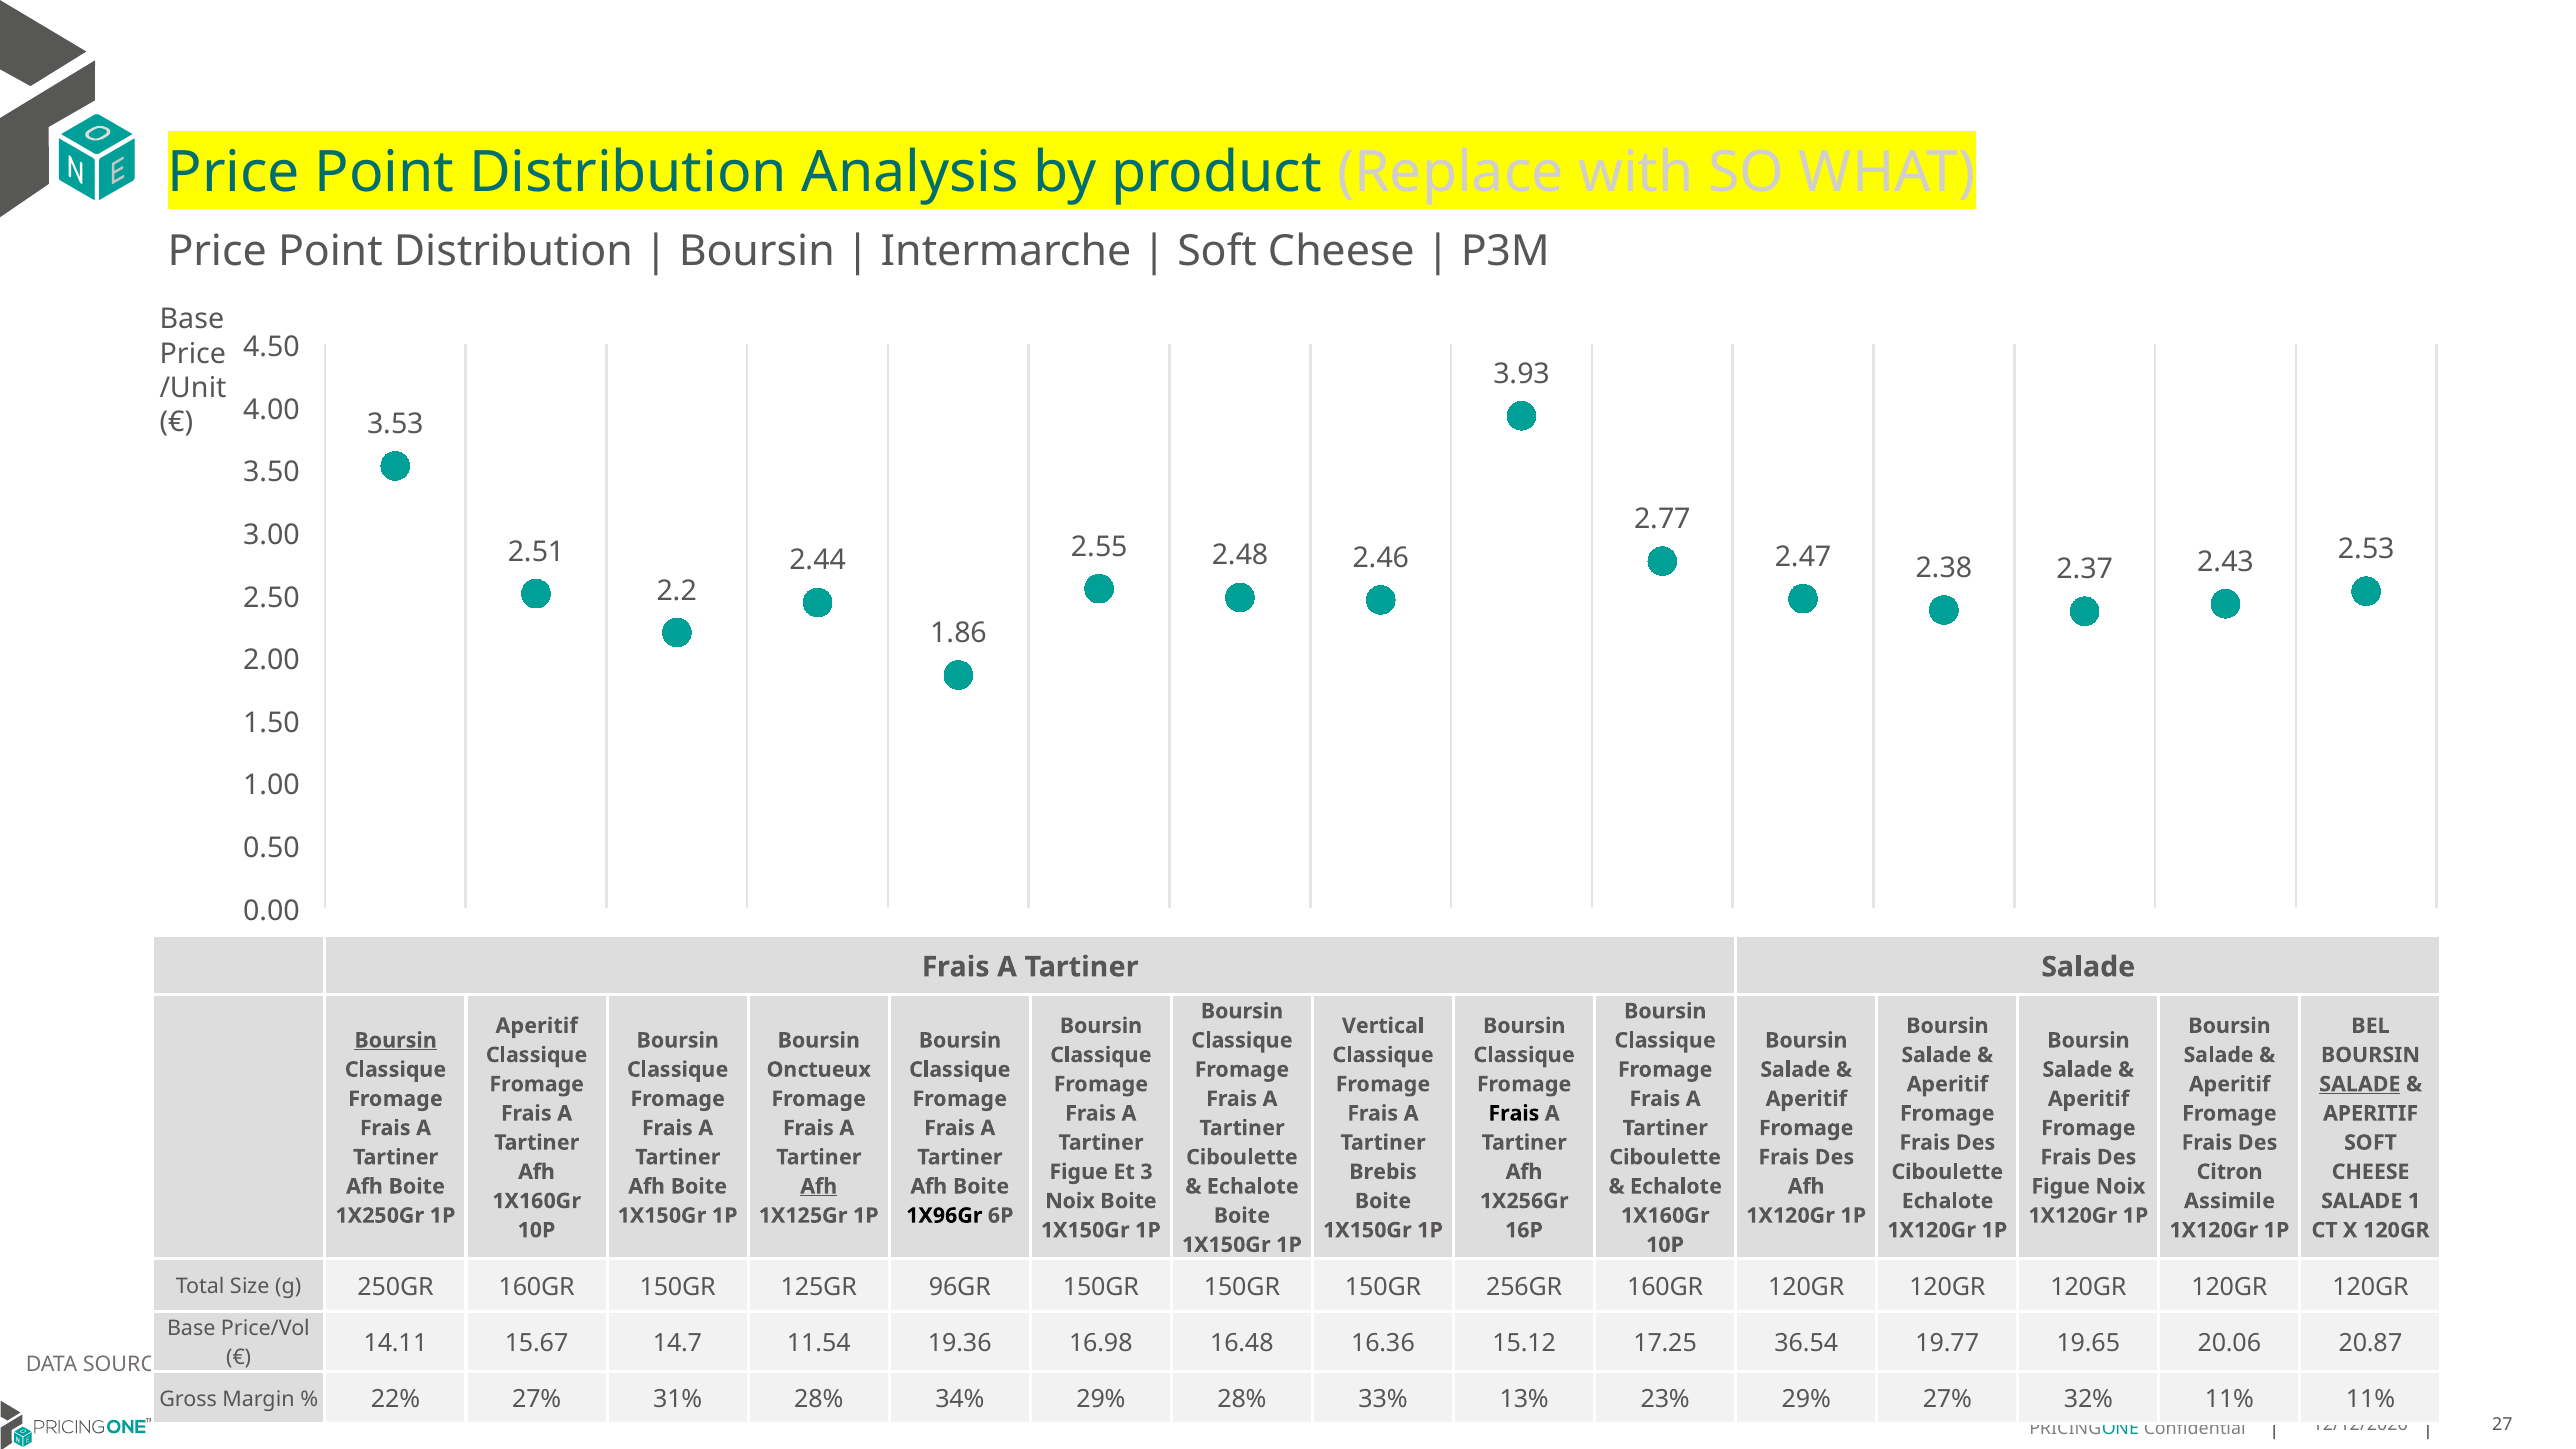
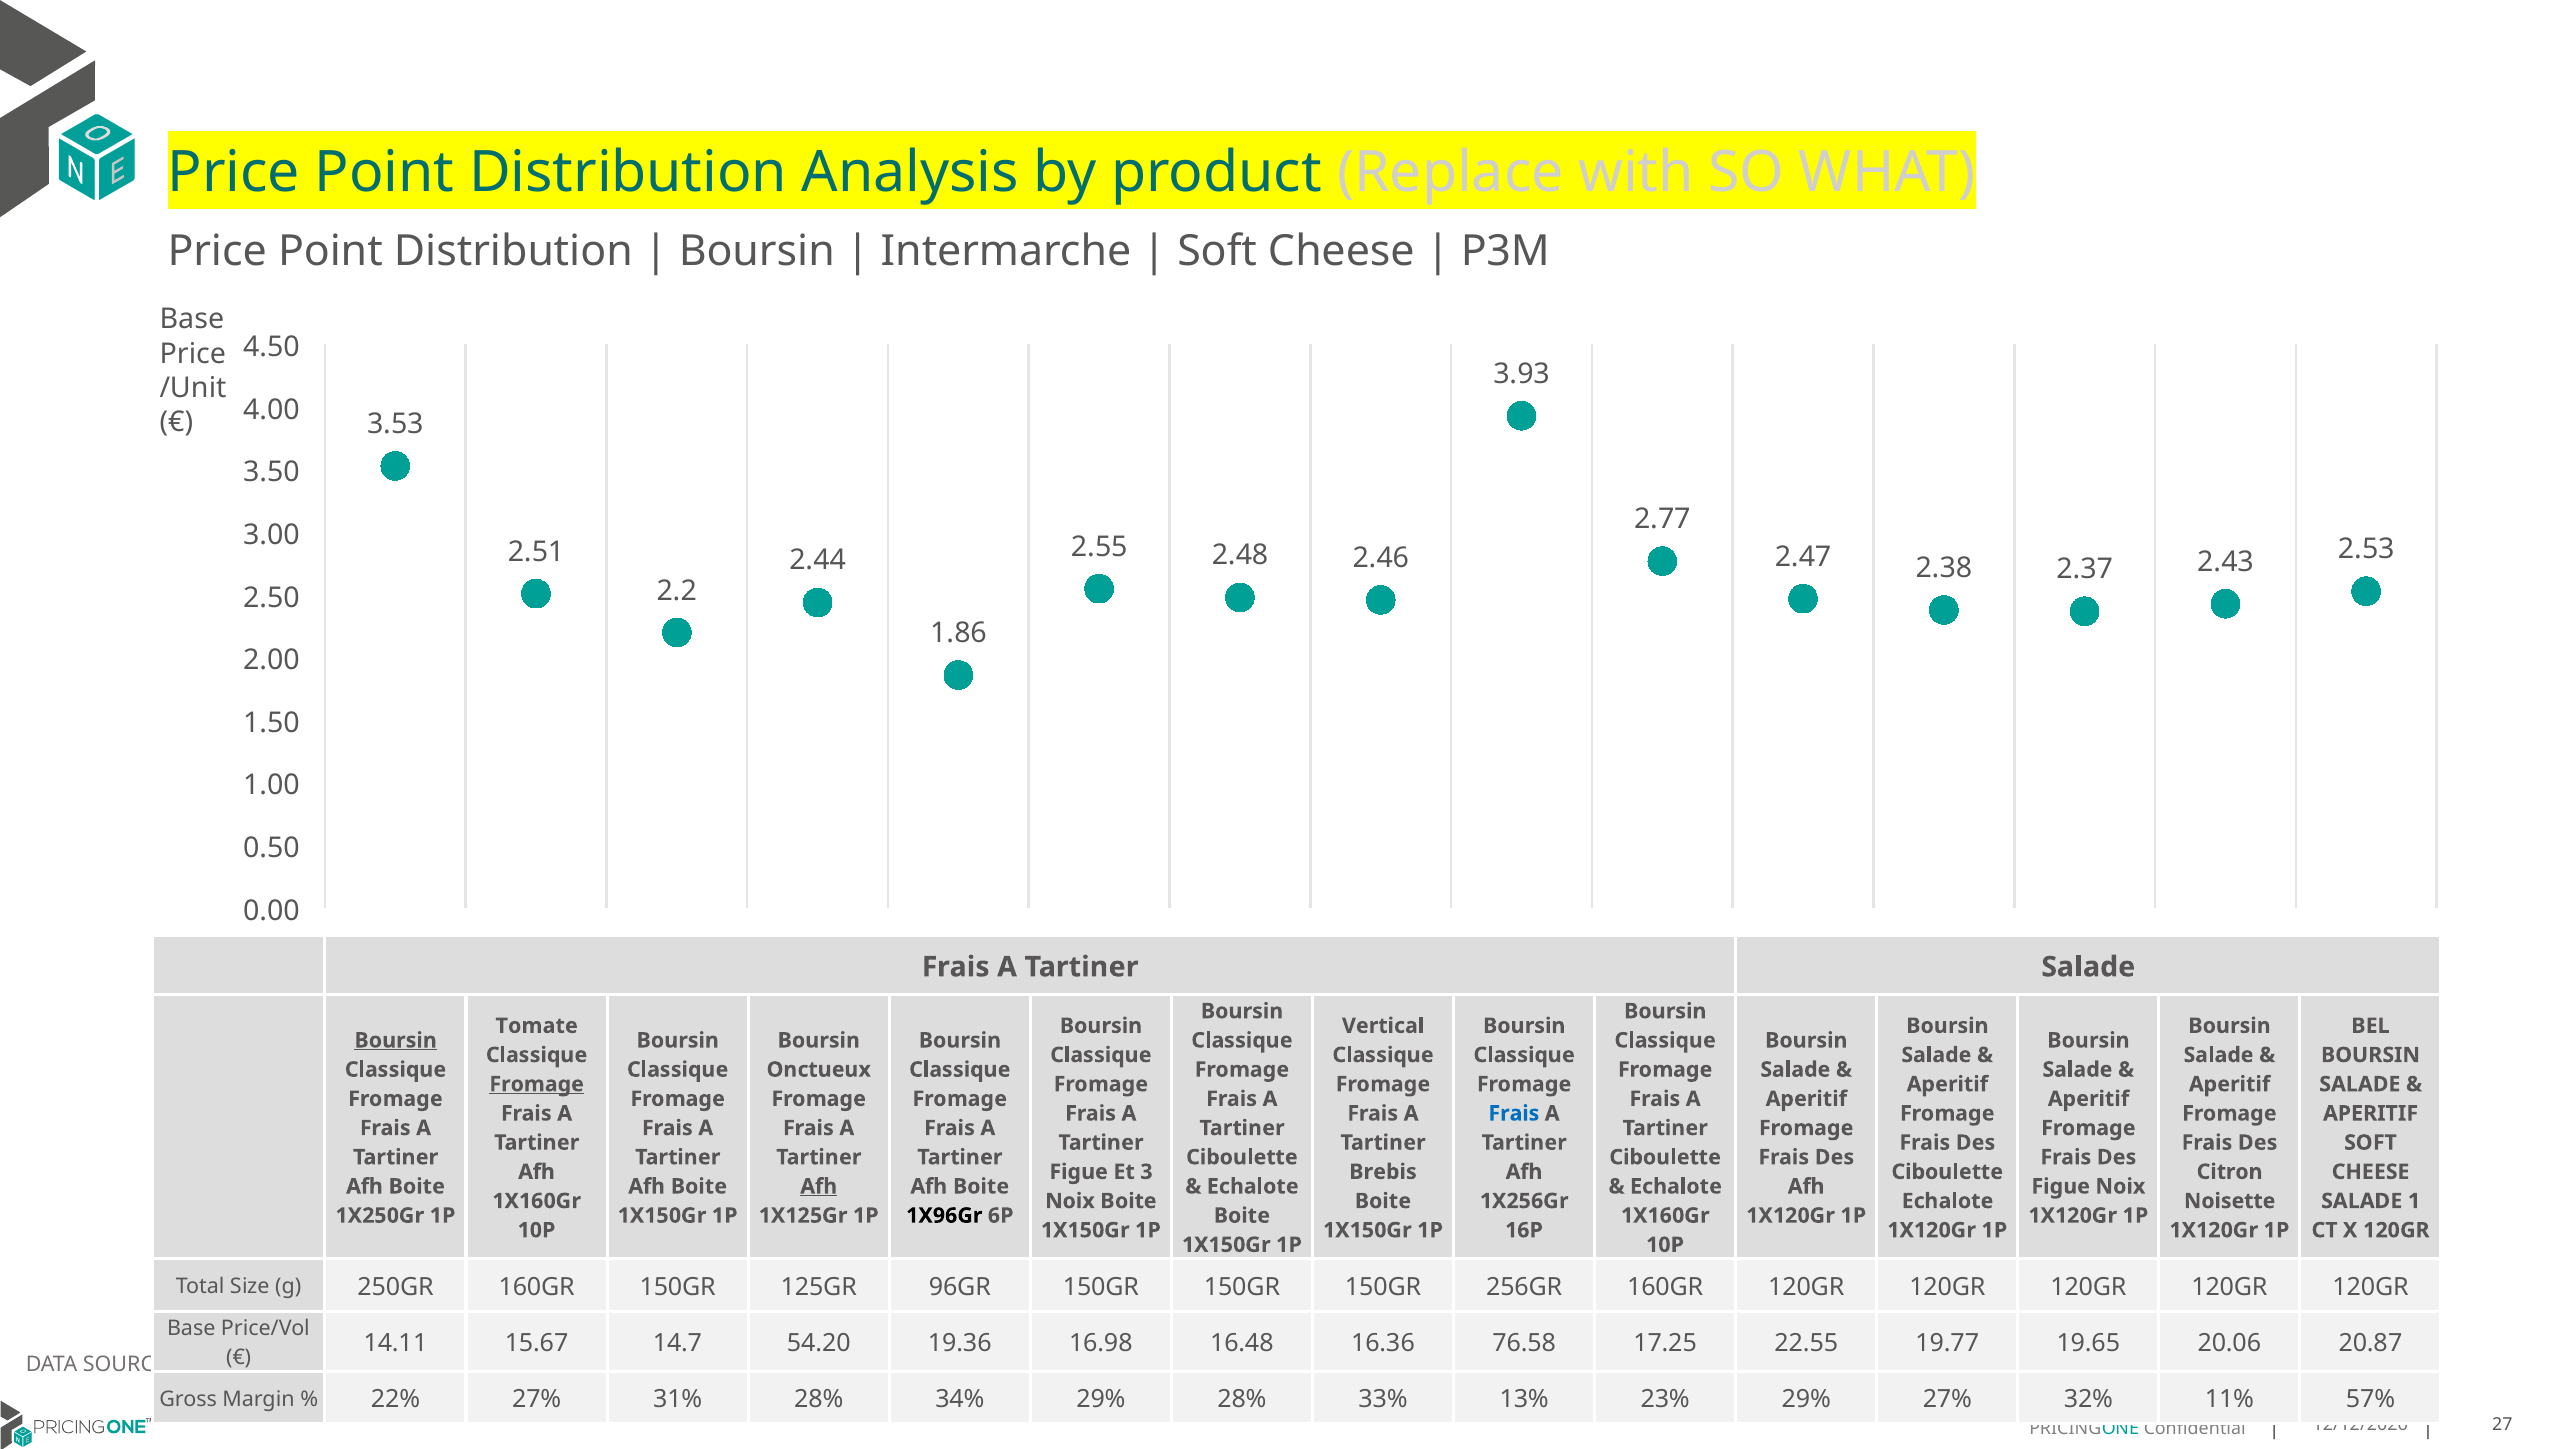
Aperitif: Aperitif -> Tomate (537, 1026)
Fromage underline: none -> present (537, 1084)
SALADE underline: present -> none (2360, 1084)
Frais colour: black -> blue (1514, 1113)
Assimile: Assimile -> Noisette (2230, 1201)
11.54: 11.54 -> 54.20 (819, 1343)
15.12: 15.12 -> 76.58 (1524, 1343)
36.54: 36.54 -> 22.55 (1806, 1343)
11% 11%: 11% -> 57% (2371, 1400)
